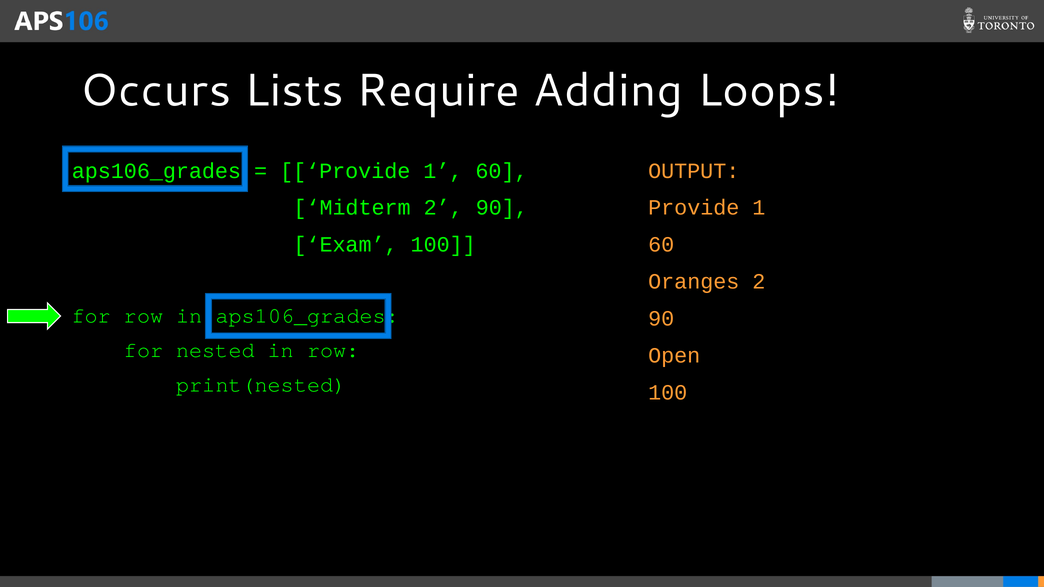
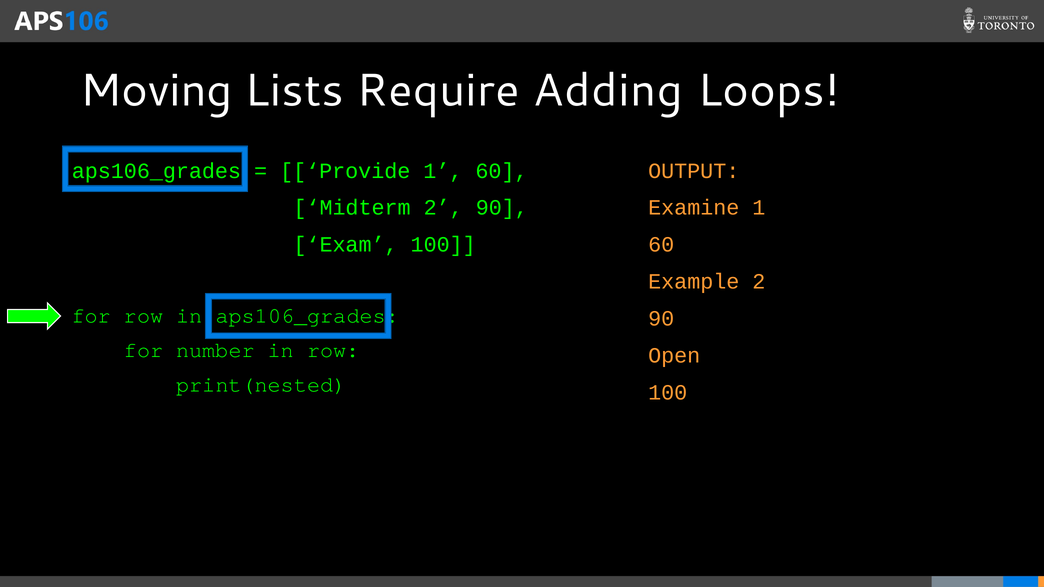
Occurs: Occurs -> Moving (156, 91)
Provide: Provide -> Examine (694, 208)
Oranges: Oranges -> Example (694, 282)
nested: nested -> number (215, 350)
